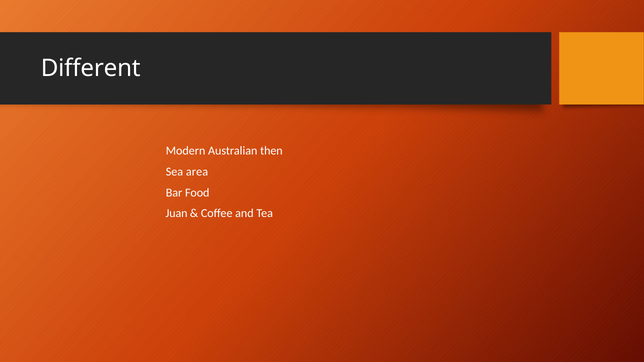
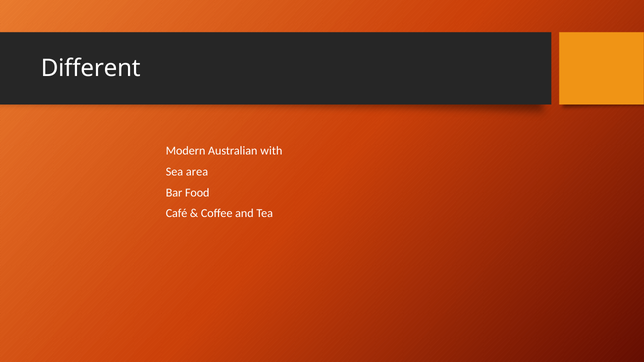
then: then -> with (271, 151)
Juan: Juan -> Café (177, 214)
